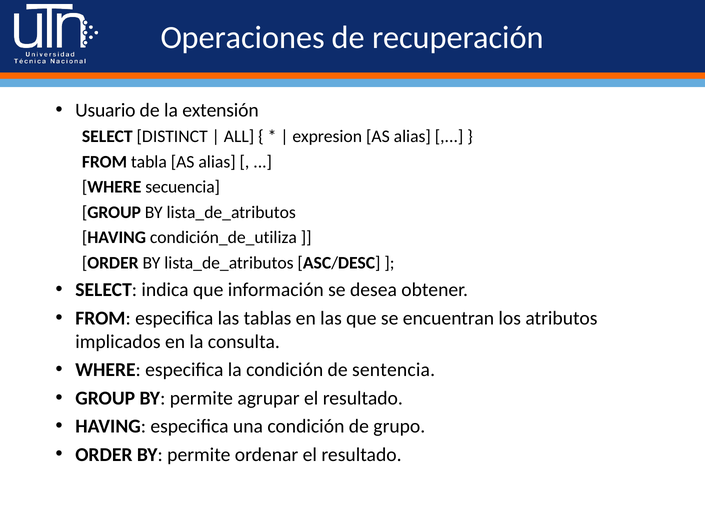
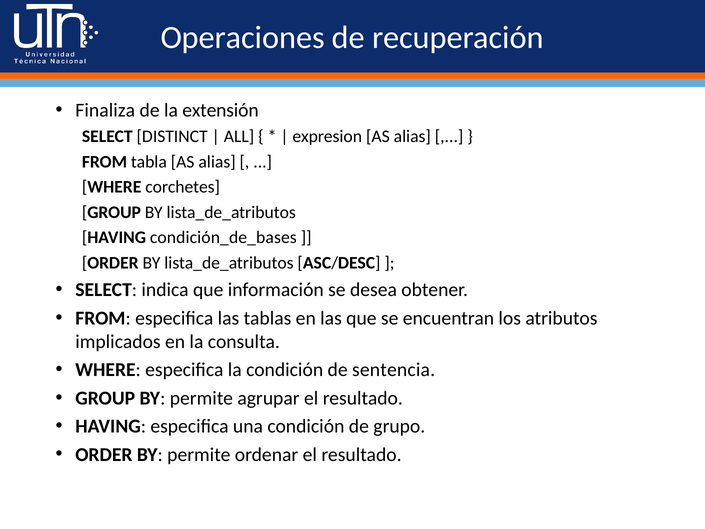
Usuario: Usuario -> Finaliza (105, 110)
secuencia: secuencia -> corchetes (183, 187)
condición_de_utiliza: condición_de_utiliza -> condición_de_bases (223, 237)
